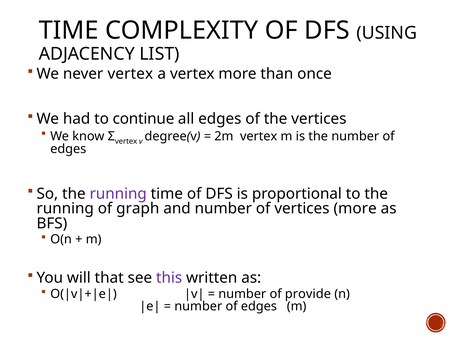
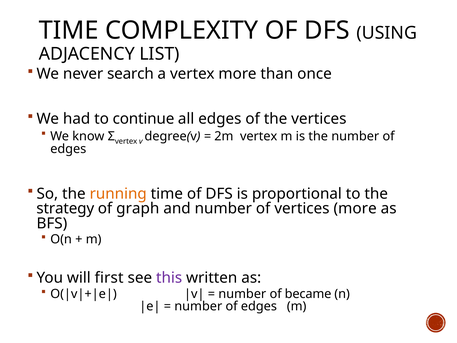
never vertex: vertex -> search (130, 74)
running colour: purple -> orange (118, 194)
running: running -> strategy (65, 208)
that: that -> first (109, 278)
provide: provide -> became (308, 294)
